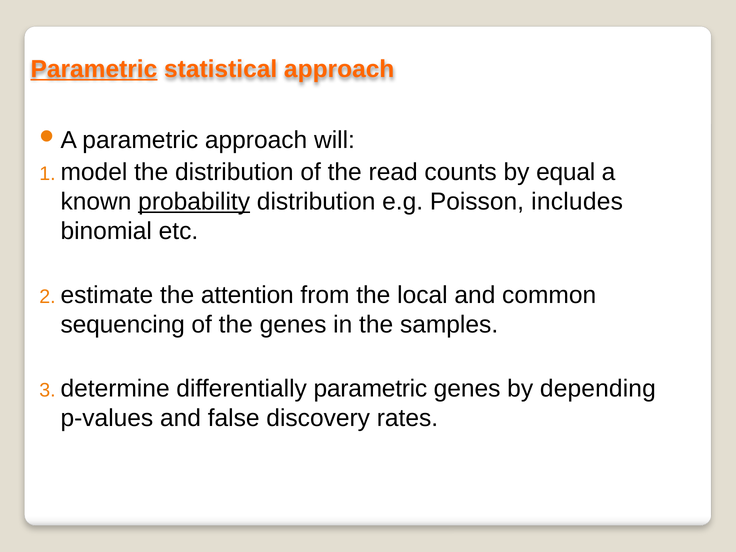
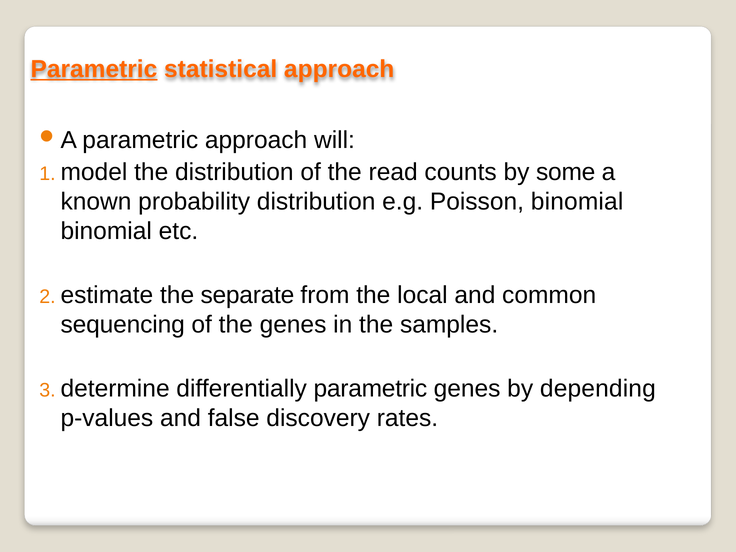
equal: equal -> some (566, 172)
probability underline: present -> none (194, 202)
Poisson includes: includes -> binomial (577, 202)
attention: attention -> separate (247, 295)
